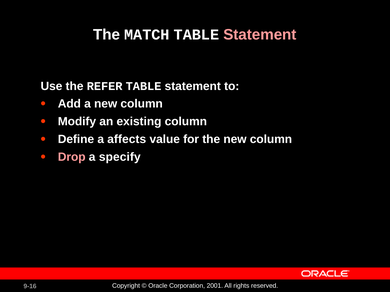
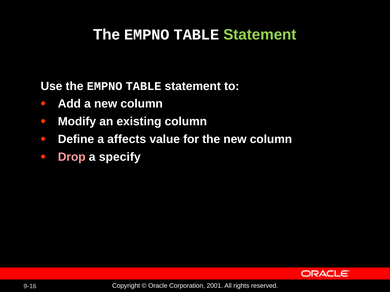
MATCH: MATCH -> EMPNO (147, 35)
Statement colour: pink -> light green (260, 35)
Use the REFER: REFER -> EMPNO (105, 86)
